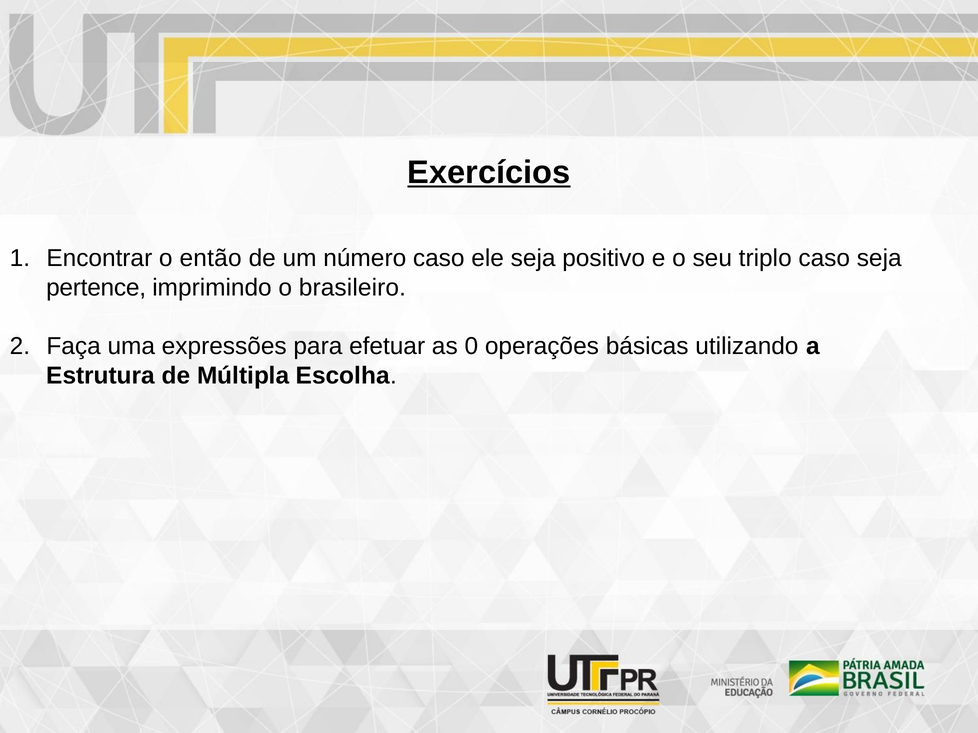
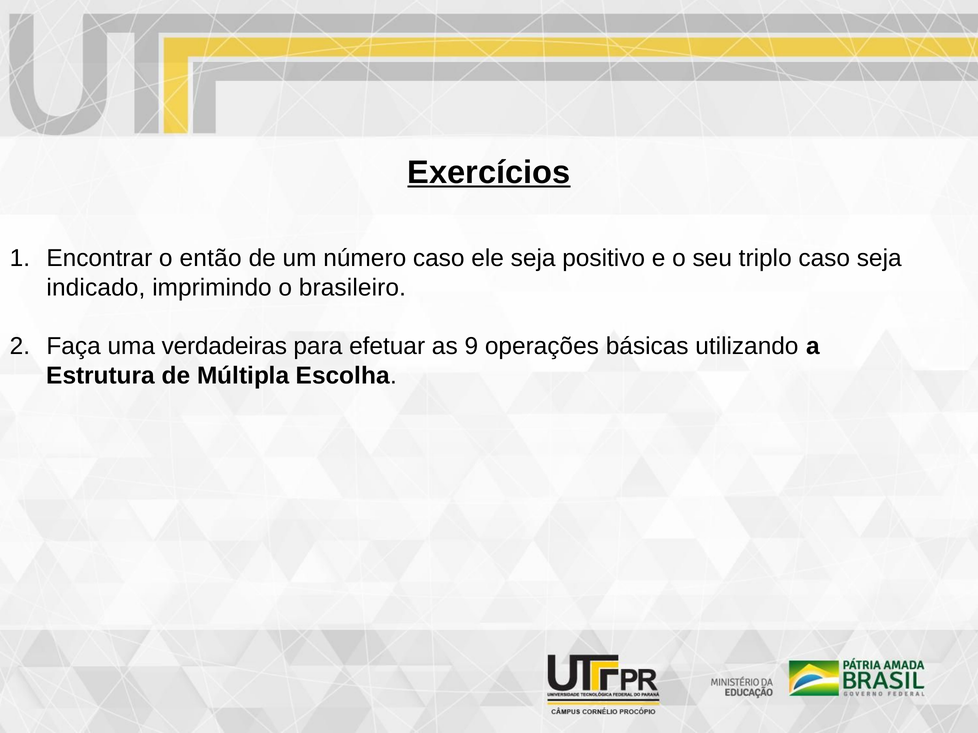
pertence: pertence -> indicado (96, 288)
expressões: expressões -> verdadeiras (224, 346)
0: 0 -> 9 (471, 346)
